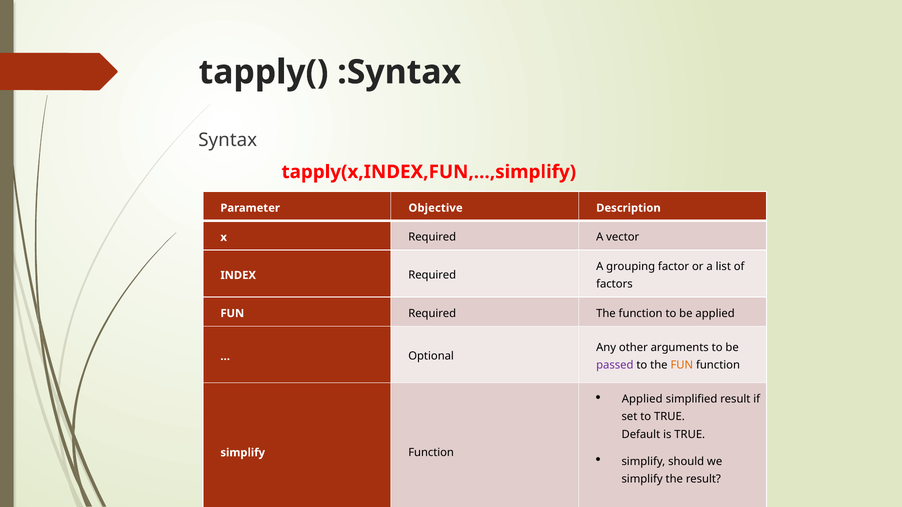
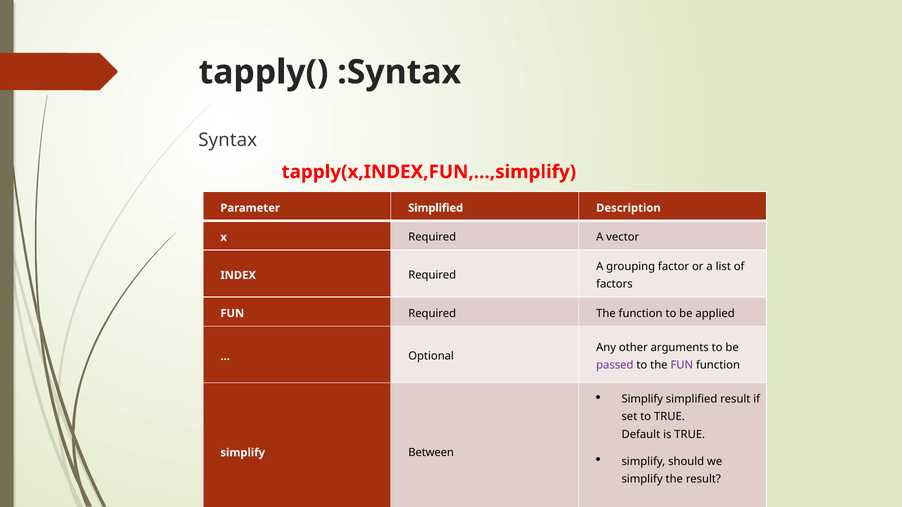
Parameter Objective: Objective -> Simplified (436, 208)
FUN colour: orange -> purple (682, 365)
Applied: Applied -> Simplify (642, 399)
simplify Function: Function -> Between (431, 453)
